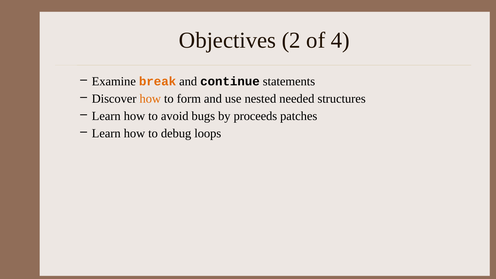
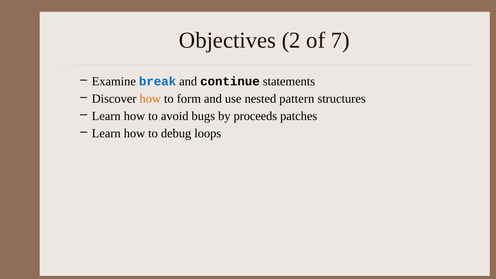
4: 4 -> 7 (340, 40)
break colour: orange -> blue (158, 81)
needed: needed -> pattern (297, 99)
